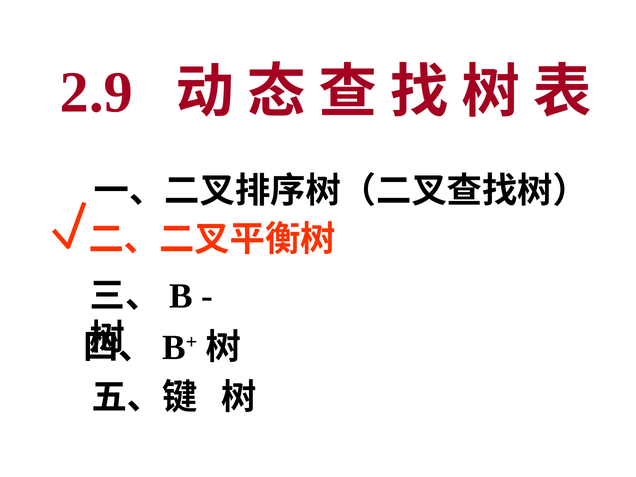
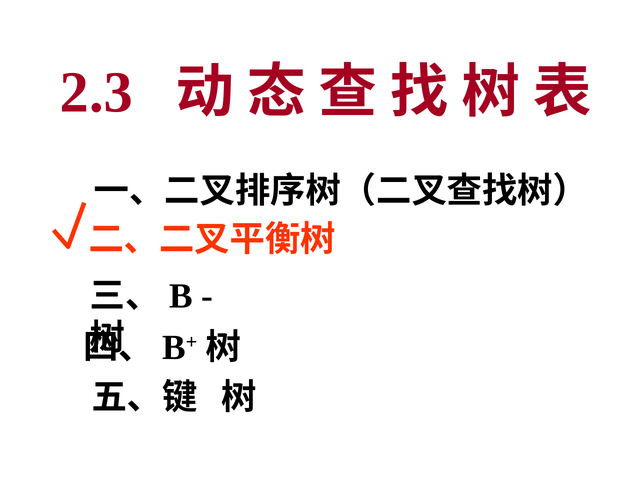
2.9: 2.9 -> 2.3 (96, 93)
